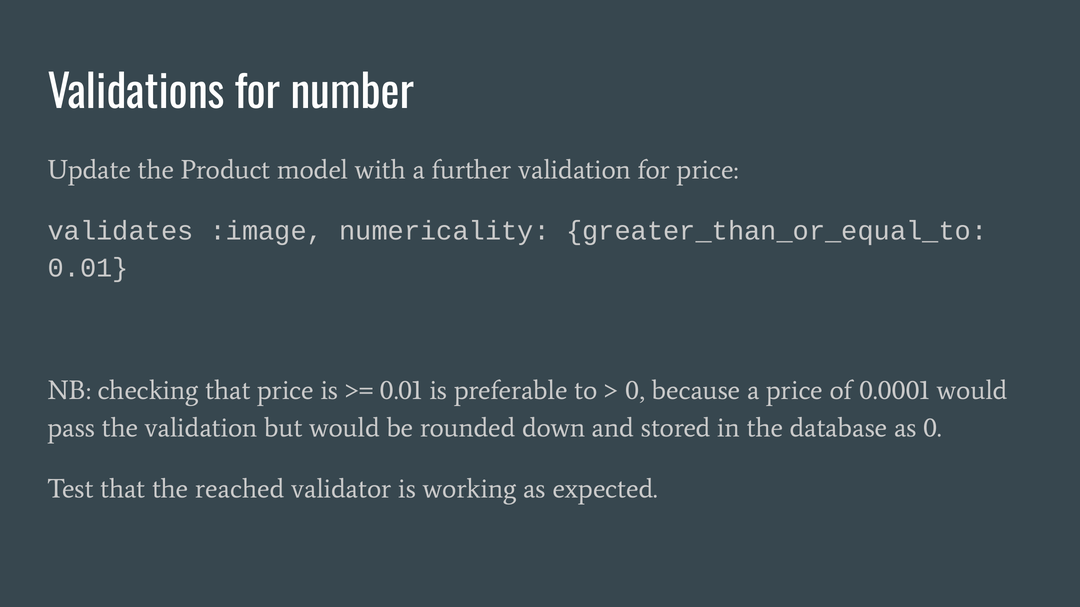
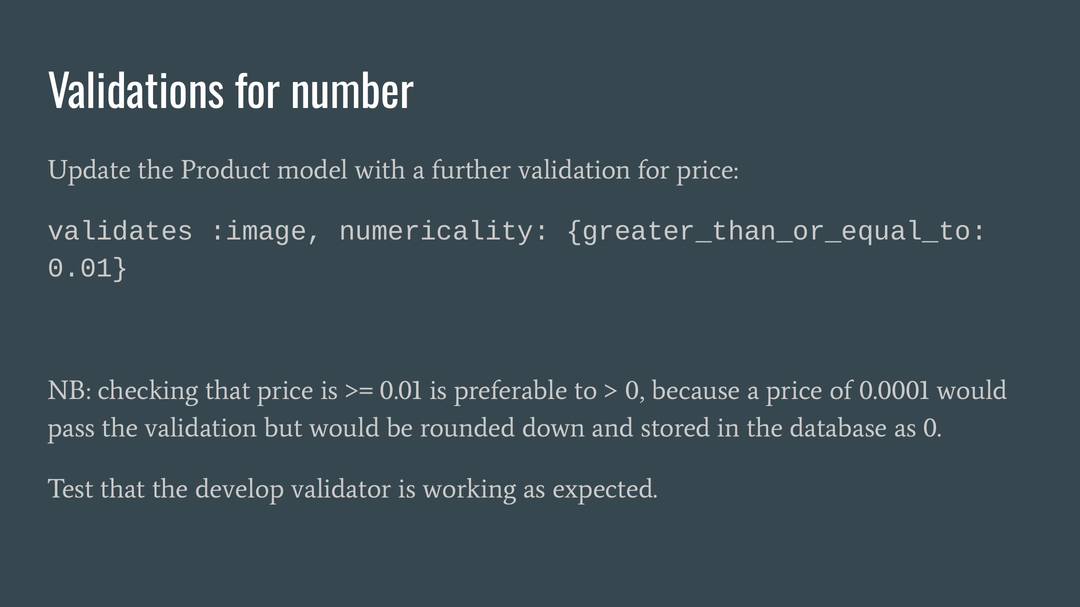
reached: reached -> develop (240, 489)
